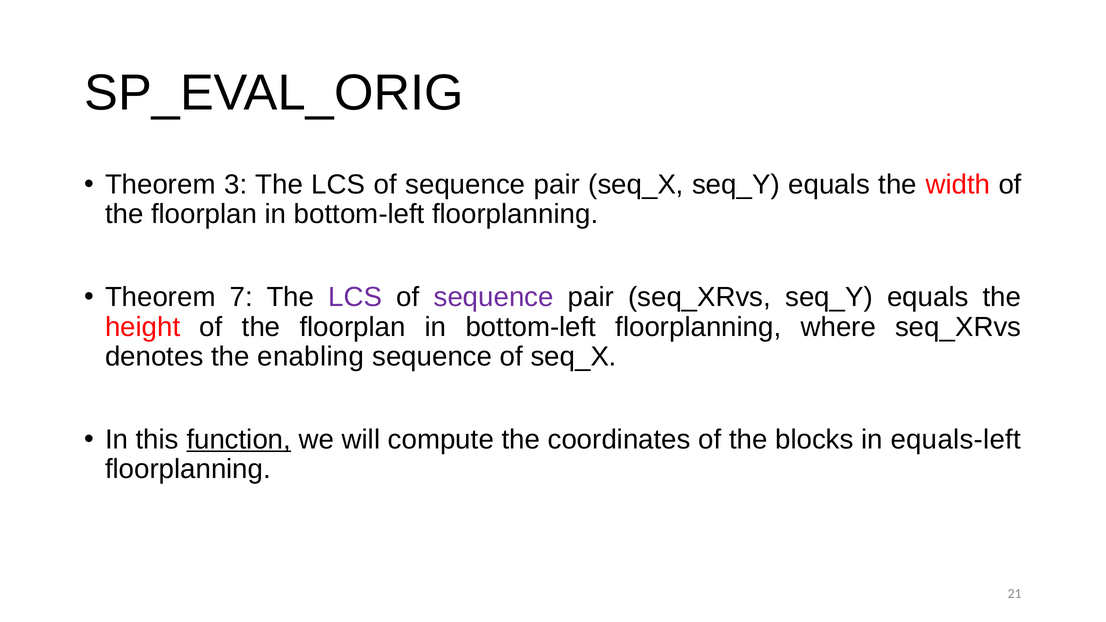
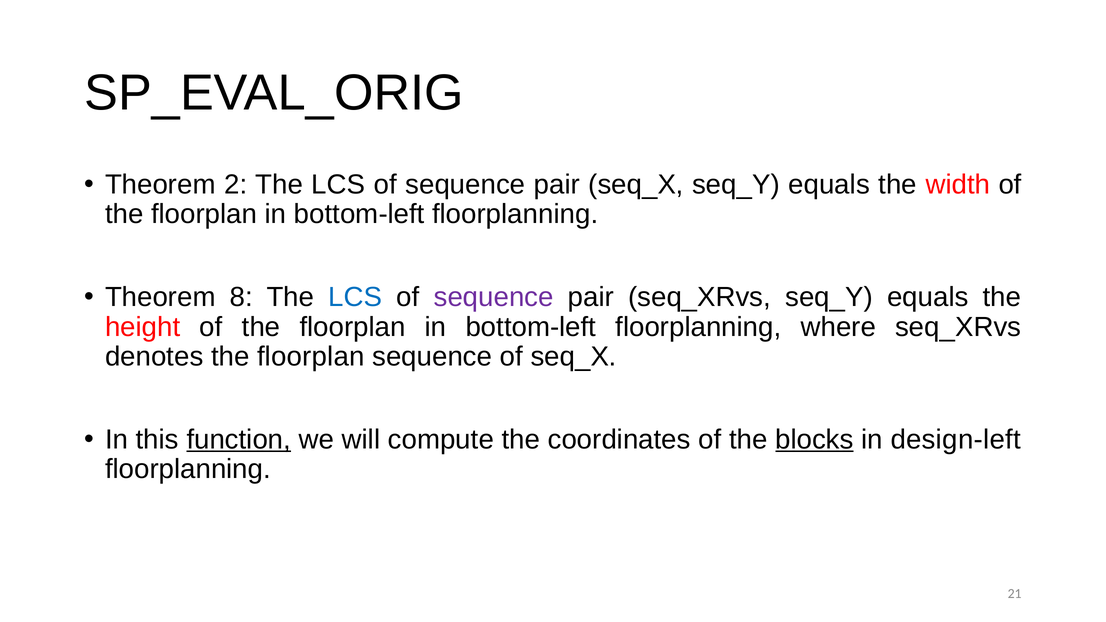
3: 3 -> 2 (236, 185)
7: 7 -> 8 (241, 297)
LCS colour: purple -> blue (355, 297)
denotes the enabling: enabling -> floorplan (311, 357)
blocks underline: none -> present (814, 440)
equals-left: equals-left -> design-left (956, 440)
